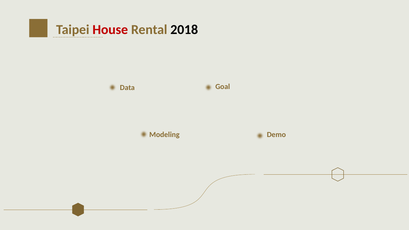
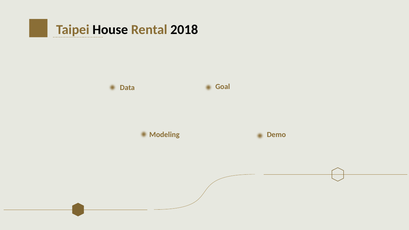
House colour: red -> black (110, 30)
